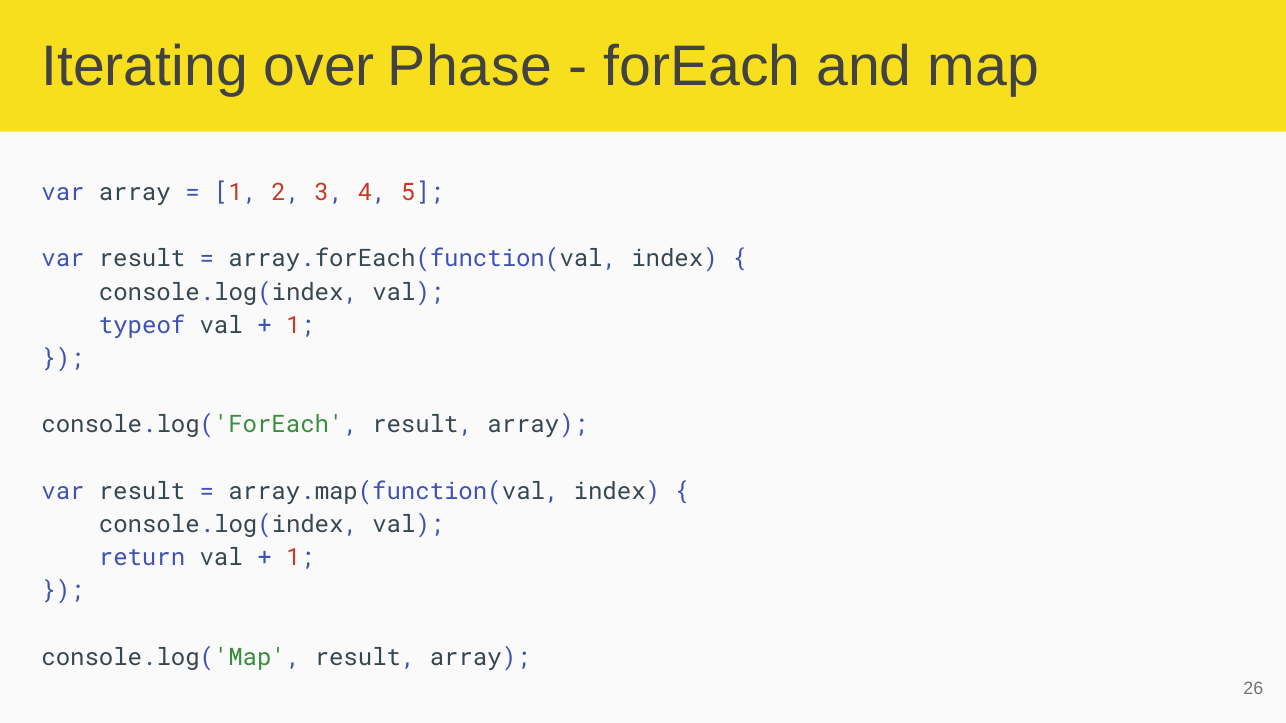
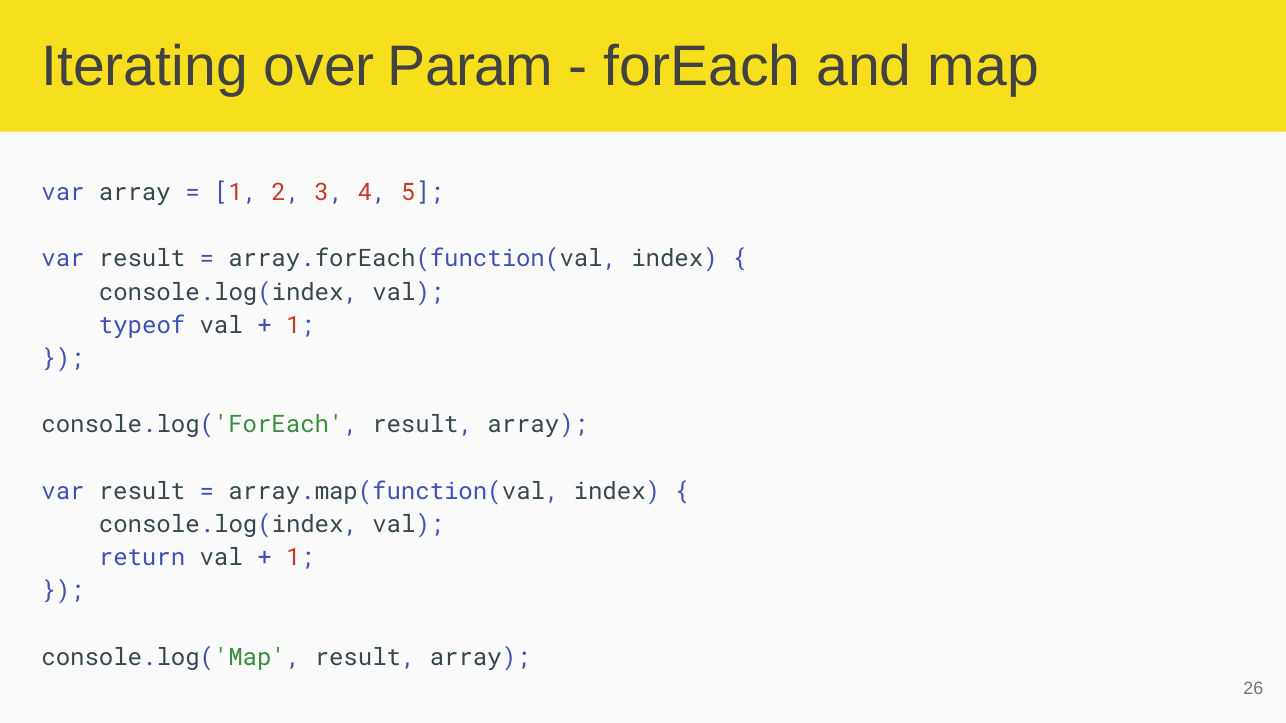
Phase: Phase -> Param (471, 66)
